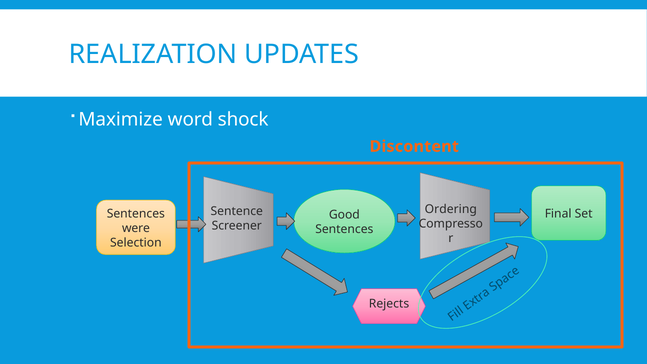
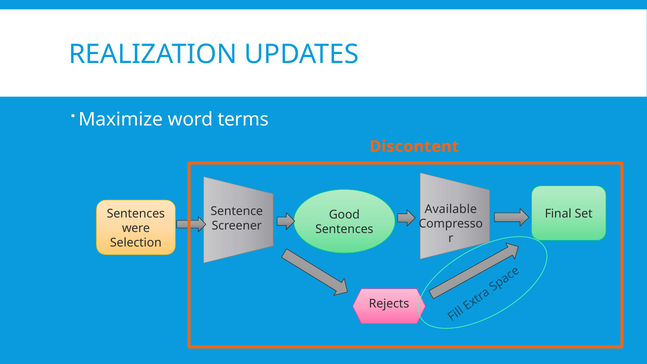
shock: shock -> terms (243, 119)
Ordering: Ordering -> Available (451, 209)
